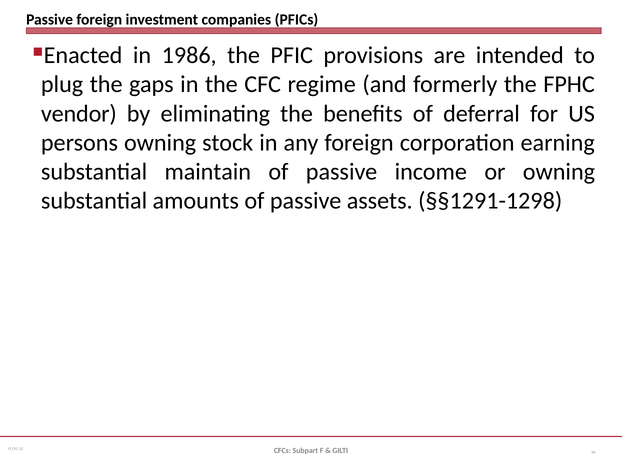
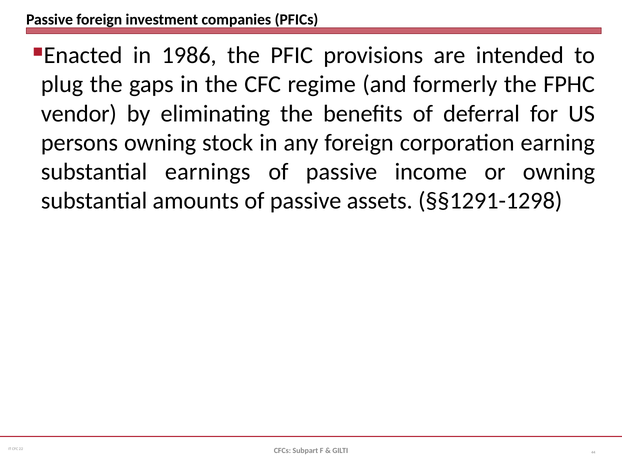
maintain: maintain -> earnings (208, 172)
